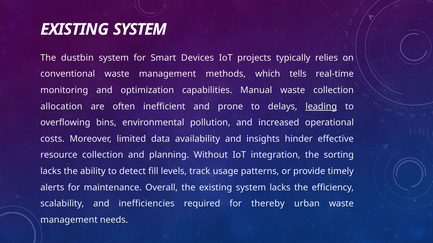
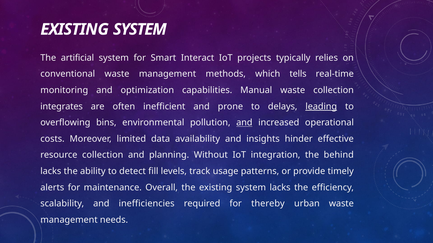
dustbin: dustbin -> artificial (77, 58)
Devices: Devices -> Interact (198, 58)
allocation: allocation -> integrates (62, 107)
and underline: none -> present (244, 123)
sorting: sorting -> behind (339, 155)
